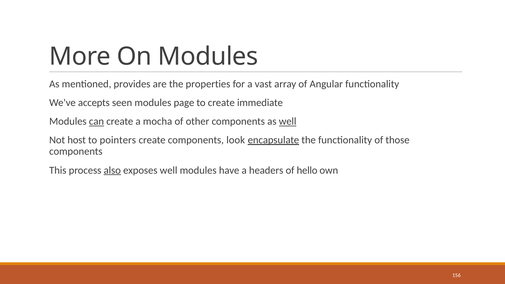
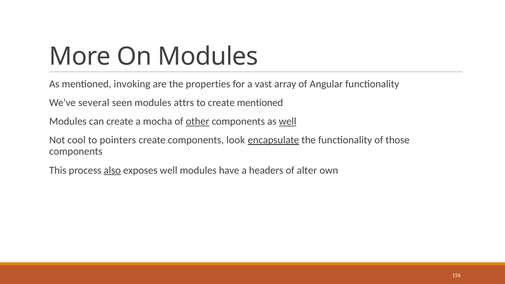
provides: provides -> invoking (132, 84)
accepts: accepts -> several (94, 103)
page: page -> attrs (184, 103)
create immediate: immediate -> mentioned (260, 103)
can underline: present -> none (96, 121)
other underline: none -> present (198, 121)
host: host -> cool (77, 140)
hello: hello -> alter (307, 170)
